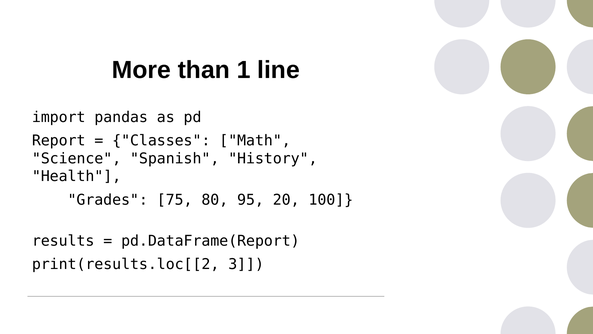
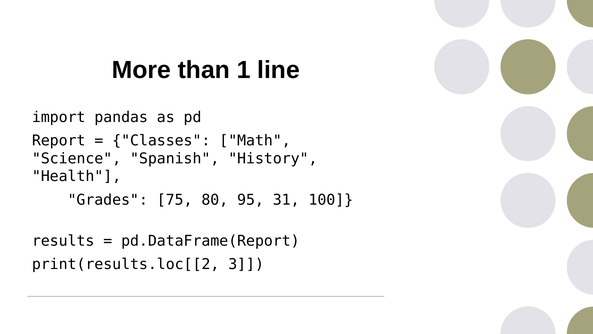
20: 20 -> 31 (286, 200)
